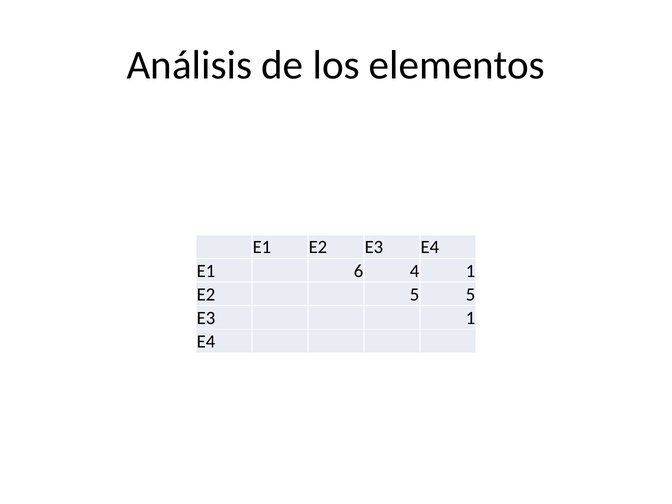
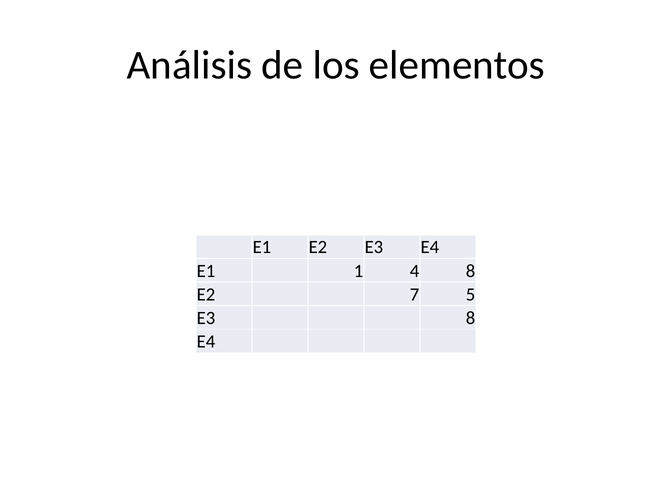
6: 6 -> 1 (359, 271)
4 1: 1 -> 8 (471, 271)
E2 5: 5 -> 7 (415, 294)
E3 1: 1 -> 8 (471, 318)
